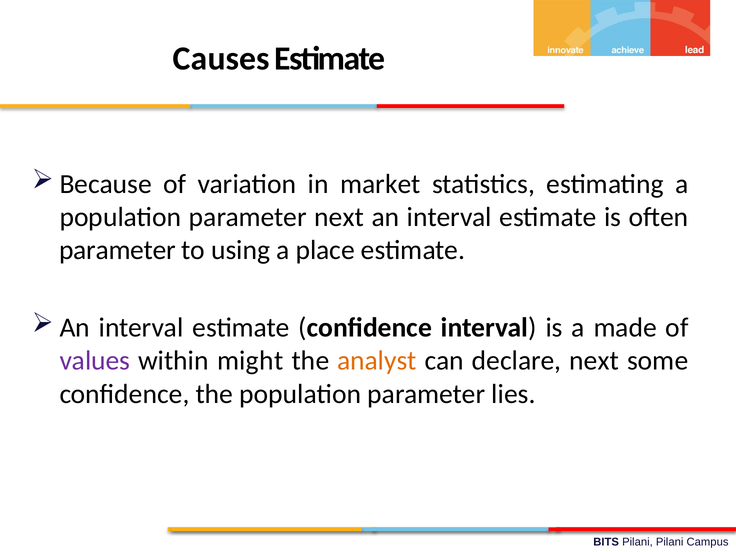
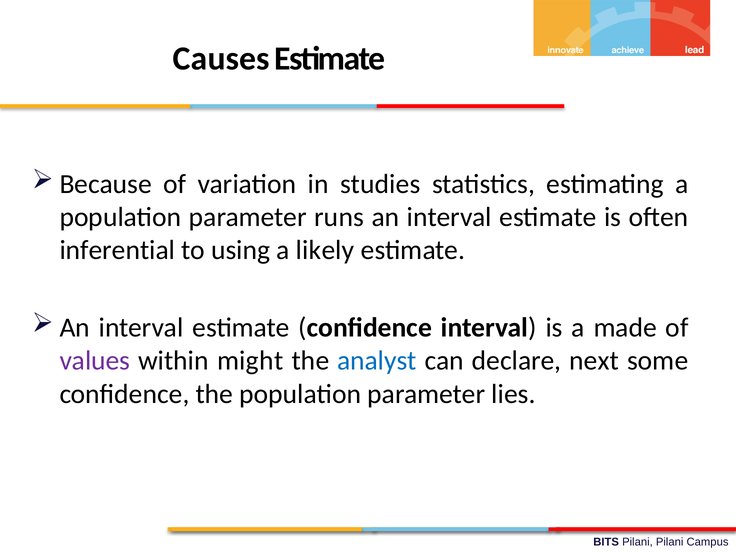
market: market -> studies (380, 184)
parameter next: next -> runs (339, 217)
parameter: parameter -> inferential (117, 250)
place: place -> likely (325, 250)
analyst colour: orange -> blue (377, 361)
